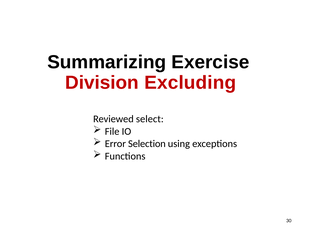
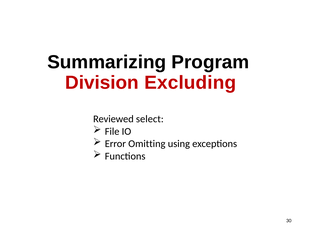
Exercise: Exercise -> Program (210, 62)
Selection: Selection -> Omitting (147, 144)
